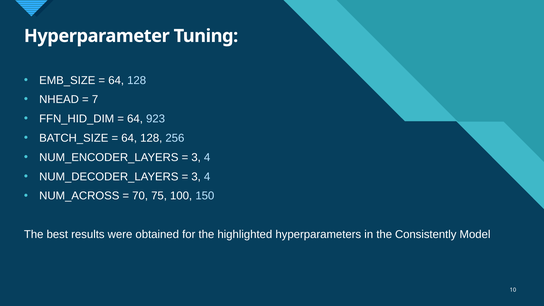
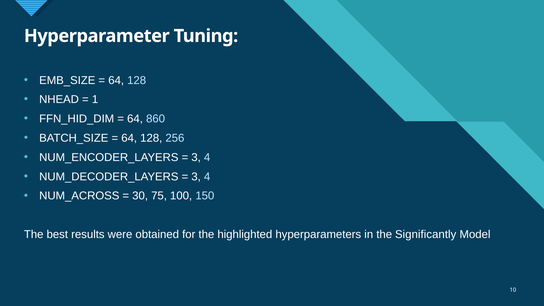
7: 7 -> 1 (95, 100)
923: 923 -> 860 (156, 119)
70: 70 -> 30 (140, 196)
Consistently: Consistently -> Significantly (426, 234)
